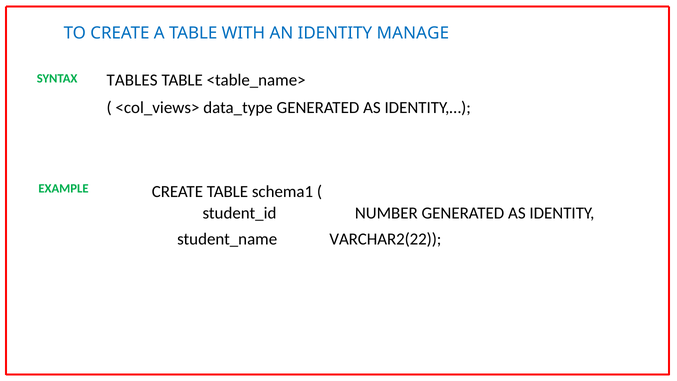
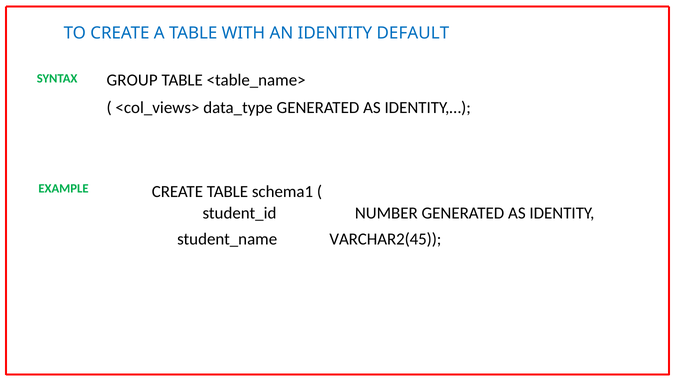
MANAGE: MANAGE -> DEFAULT (413, 33)
TABLES: TABLES -> GROUP (132, 80)
VARCHAR2(22: VARCHAR2(22 -> VARCHAR2(45 (385, 239)
